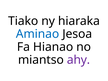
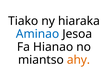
ahy colour: purple -> orange (78, 60)
